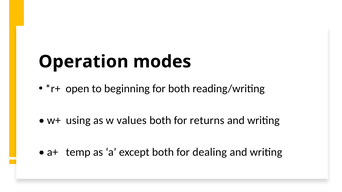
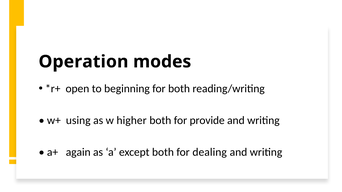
values: values -> higher (132, 121)
returns: returns -> provide (207, 121)
temp: temp -> again (78, 152)
